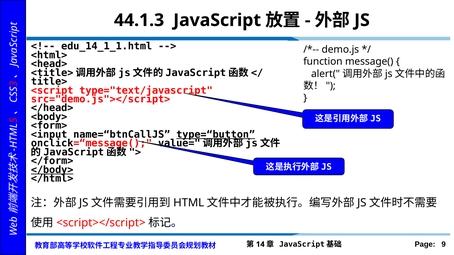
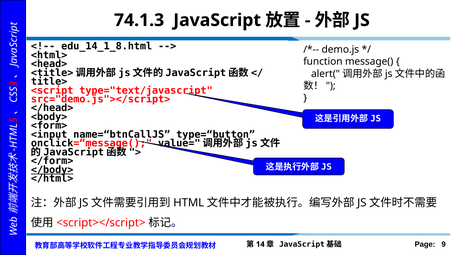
44.1.3: 44.1.3 -> 74.1.3 (139, 20)
edu_14_1_1.html: edu_14_1_1.html -> edu_14_1_8.html (107, 46)
type=“button underline: present -> none (216, 135)
